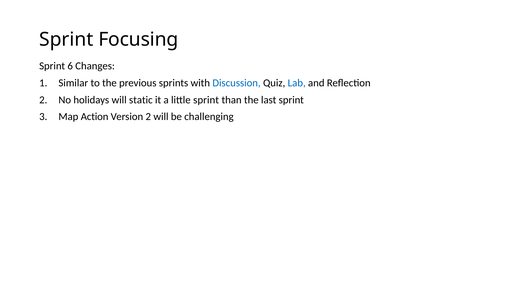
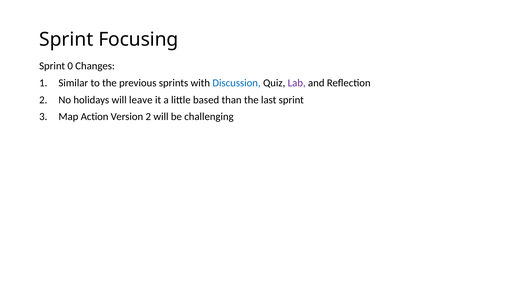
6: 6 -> 0 (70, 66)
Lab colour: blue -> purple (297, 83)
static: static -> leave (141, 100)
little sprint: sprint -> based (206, 100)
